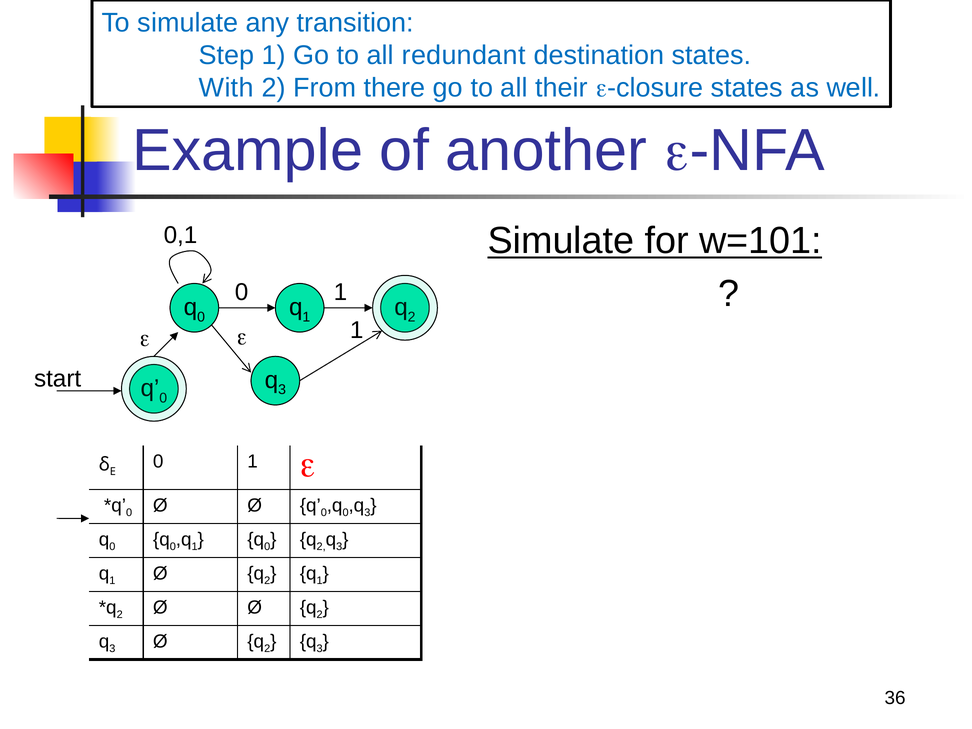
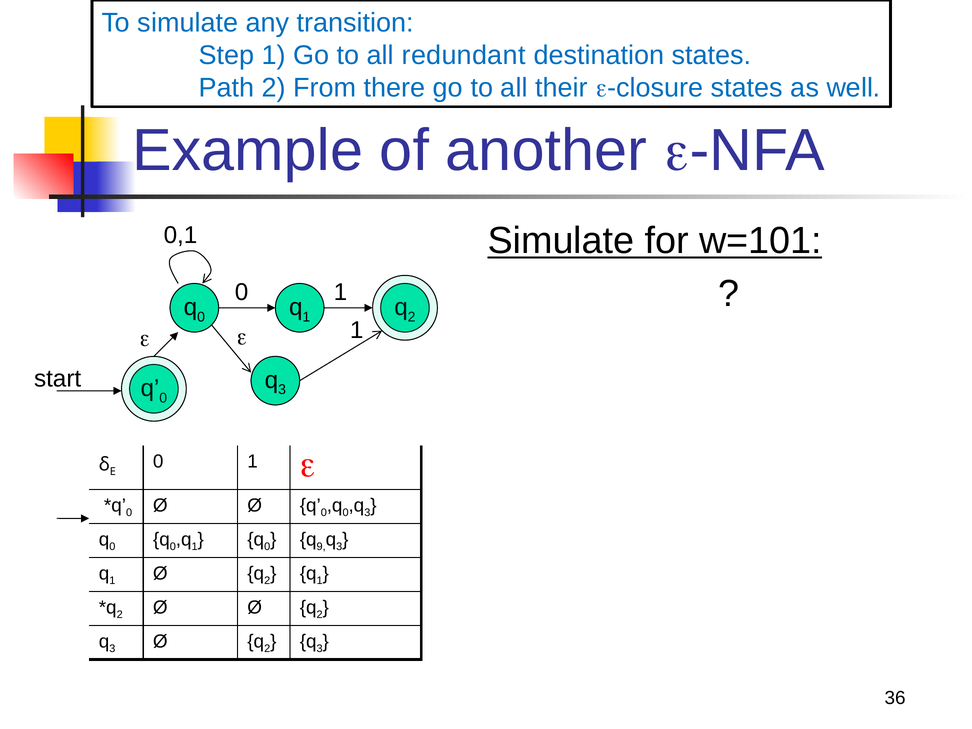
With: With -> Path (226, 88)
2: 2 -> 9 (321, 547)
